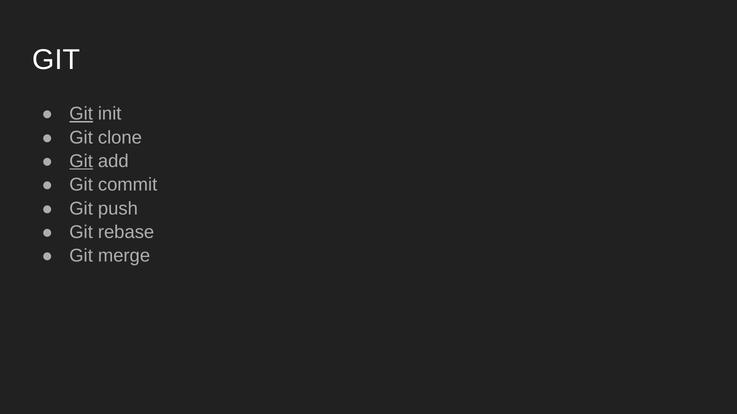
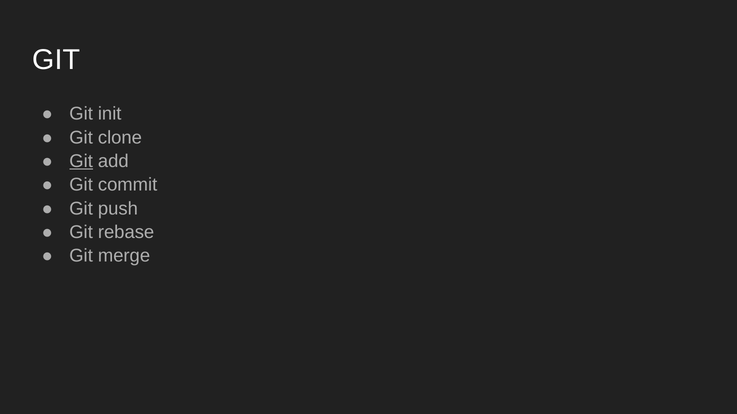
Git underline: present -> none (81, 114)
